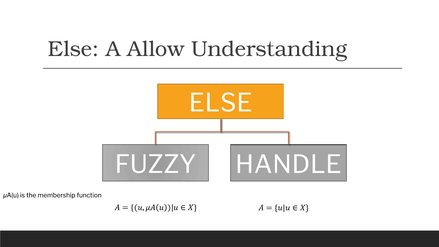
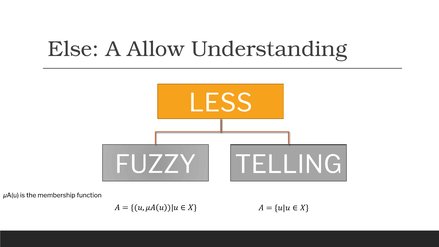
ELSE: ELSE -> LESS (221, 103)
HANDLE: HANDLE -> TELLING (288, 165)
